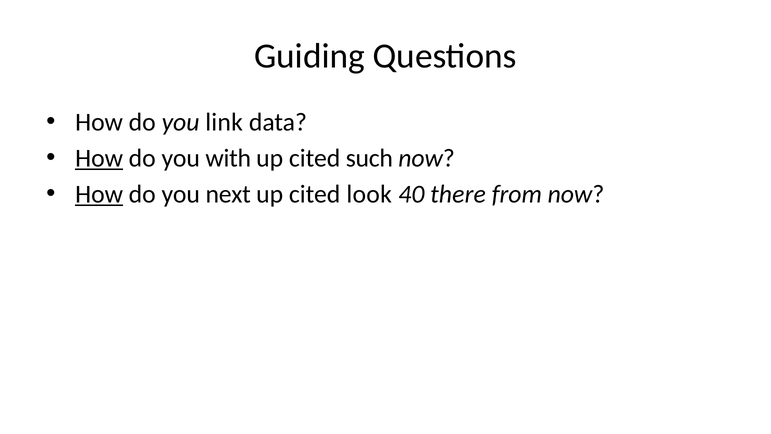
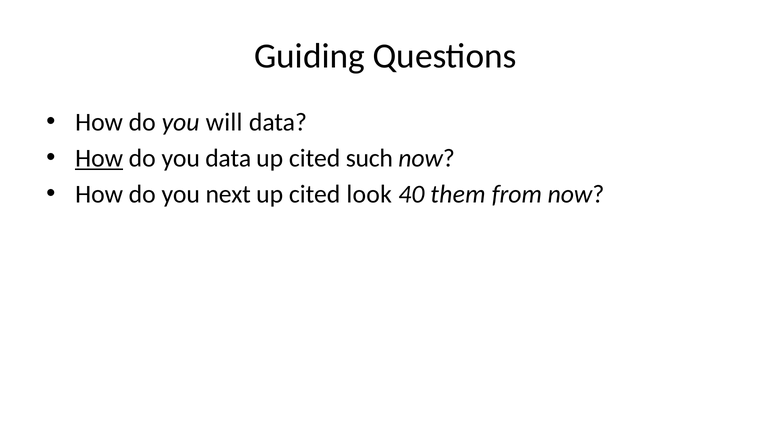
link: link -> will (224, 122)
you with: with -> data (228, 158)
How underline: present -> none (99, 194)
there: there -> them (458, 194)
